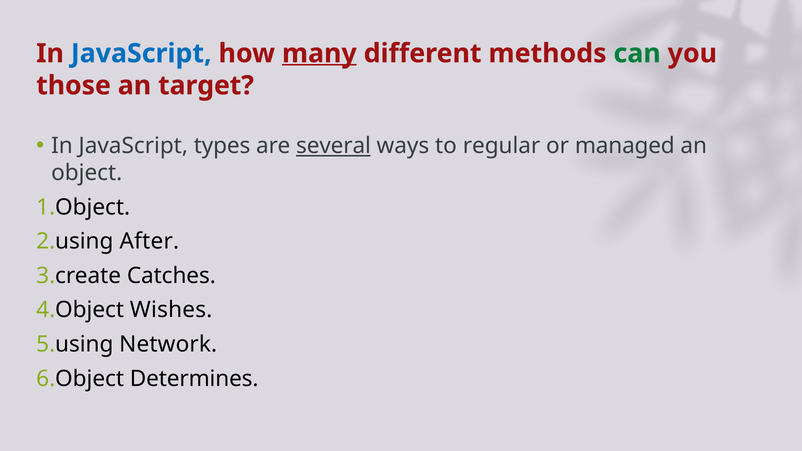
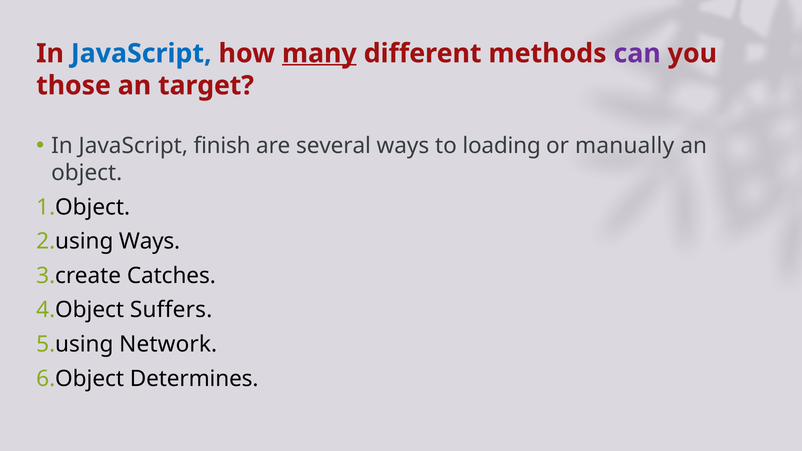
can colour: green -> purple (637, 53)
types: types -> finish (222, 146)
several underline: present -> none (333, 146)
regular: regular -> loading (502, 146)
managed: managed -> manually (625, 146)
After: After -> Ways (150, 242)
Wishes: Wishes -> Suffers (171, 310)
